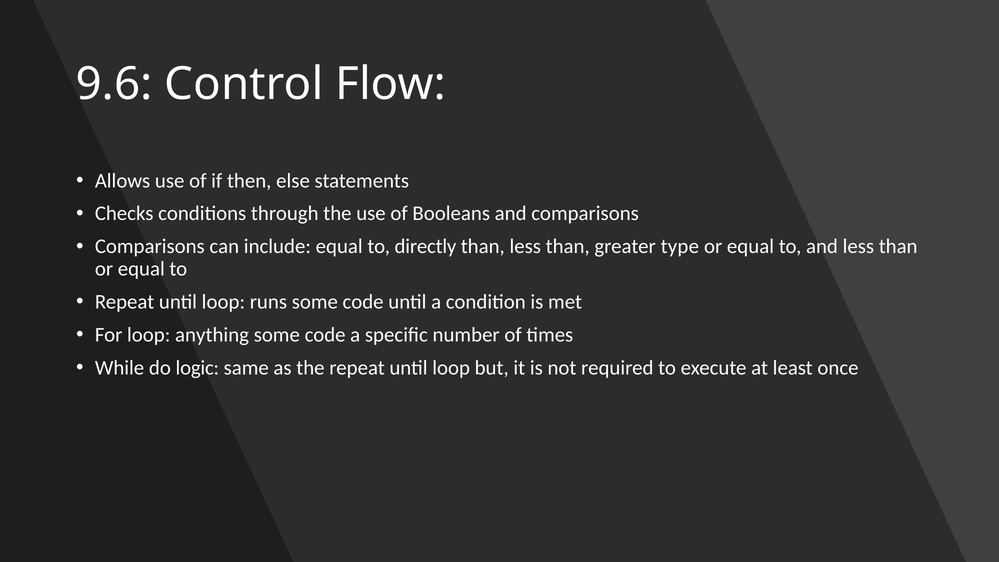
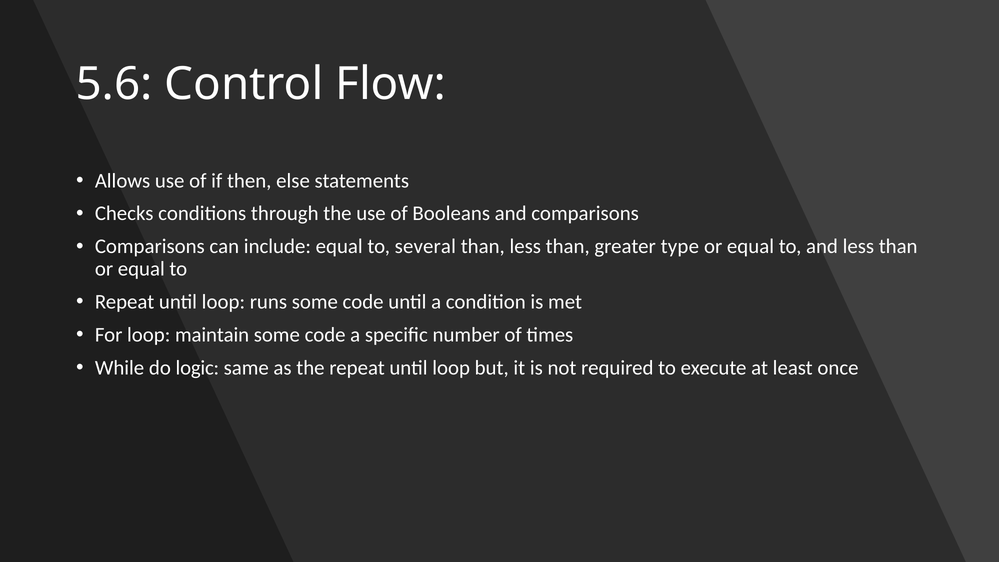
9.6: 9.6 -> 5.6 (114, 84)
directly: directly -> several (425, 246)
anything: anything -> maintain (212, 335)
